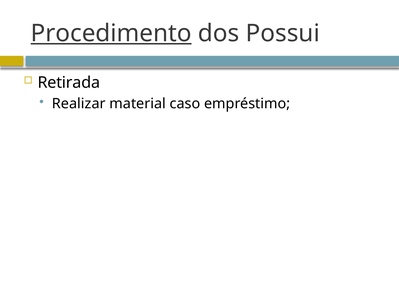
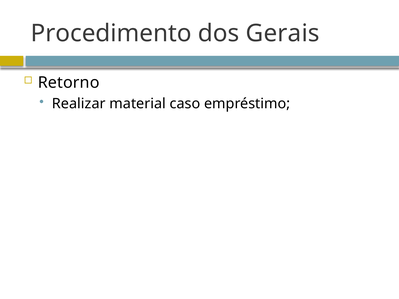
Procedimento underline: present -> none (111, 33)
Possui: Possui -> Gerais (283, 33)
Retirada: Retirada -> Retorno (69, 83)
